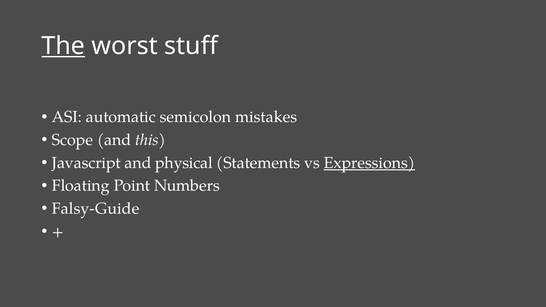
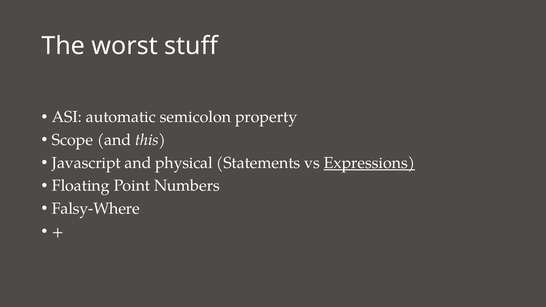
The underline: present -> none (63, 46)
mistakes: mistakes -> property (266, 117)
Falsy-Guide: Falsy-Guide -> Falsy-Where (96, 209)
